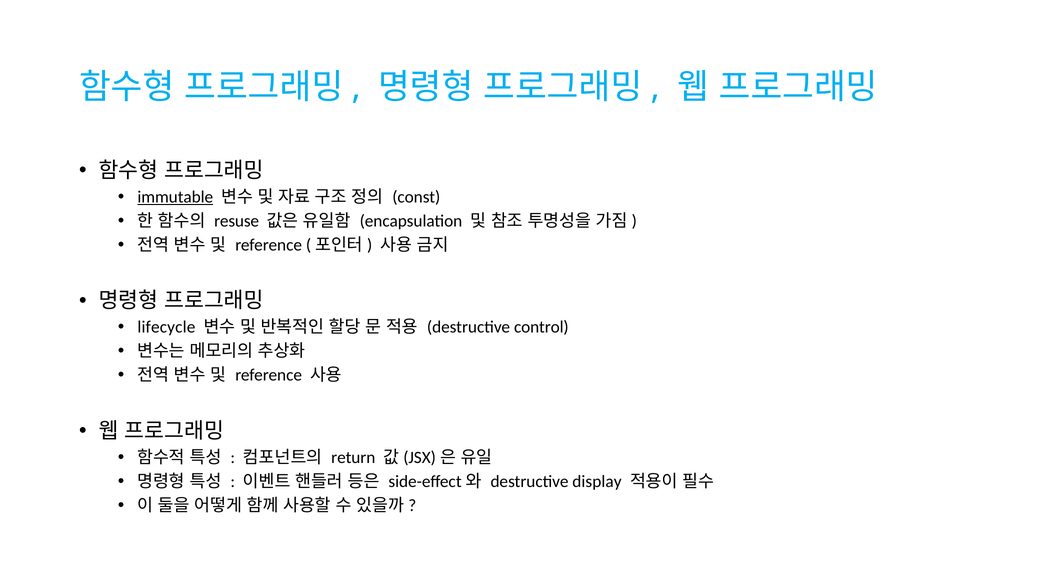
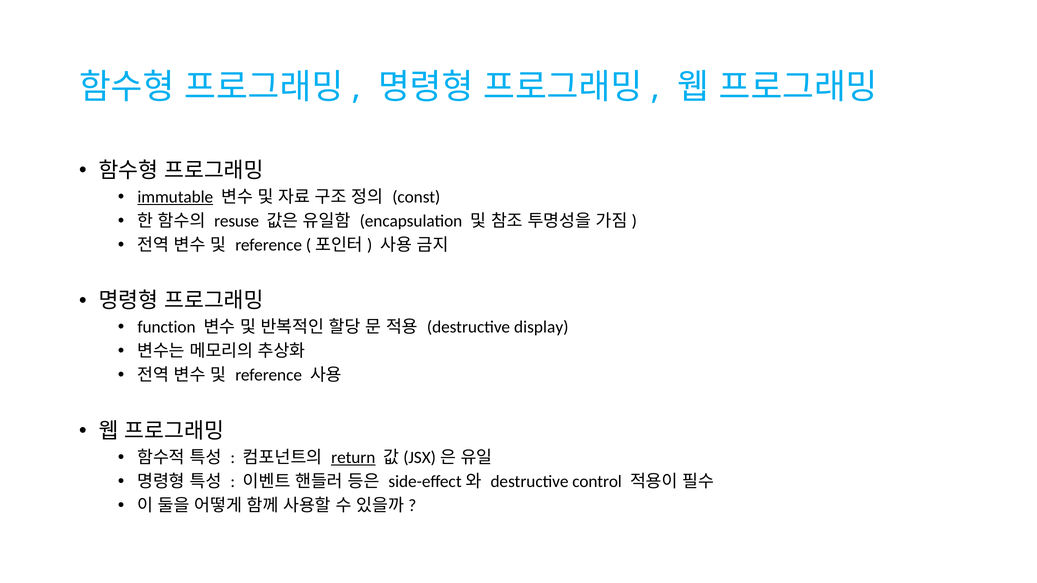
lifecycle: lifecycle -> function (166, 327)
control: control -> display (541, 327)
return underline: none -> present (353, 458)
display: display -> control (597, 482)
